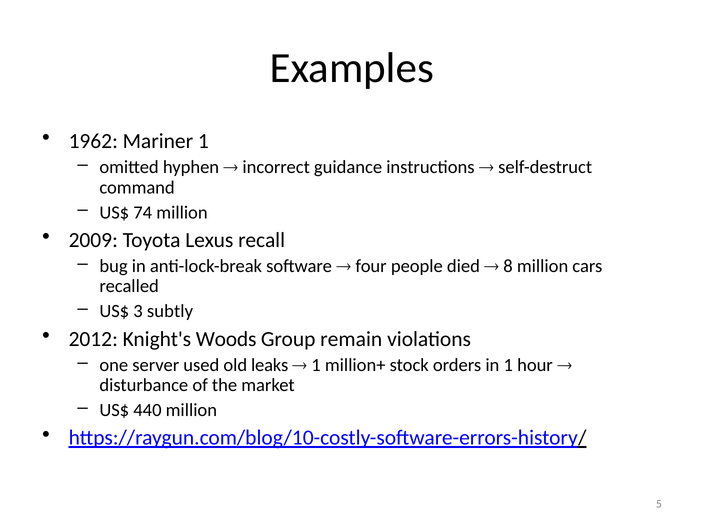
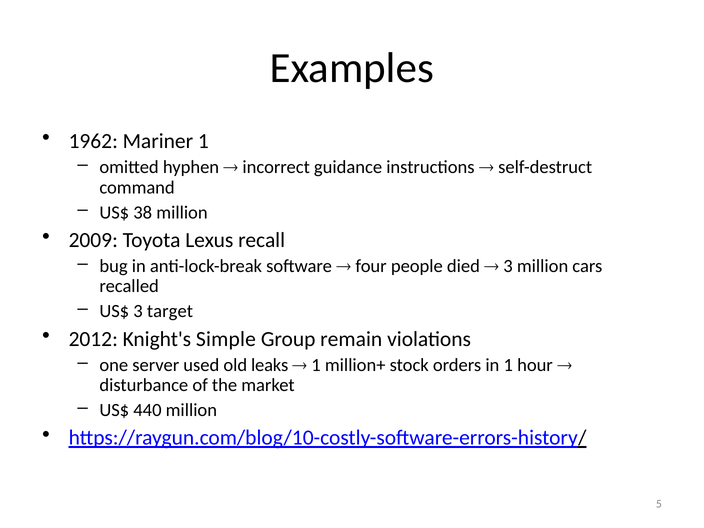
74: 74 -> 38 (143, 212)
8: 8 -> 3 (508, 266)
subtly: subtly -> target (170, 311)
Woods: Woods -> Simple (226, 339)
